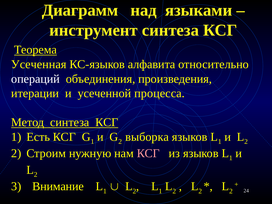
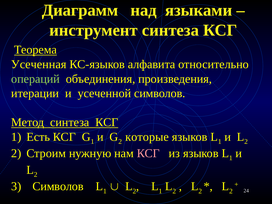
операций colour: white -> light green (36, 79)
усеченной процесса: процесса -> символов (160, 93)
выборка: выборка -> которые (147, 137)
Внимание: Внимание -> Символов (58, 186)
